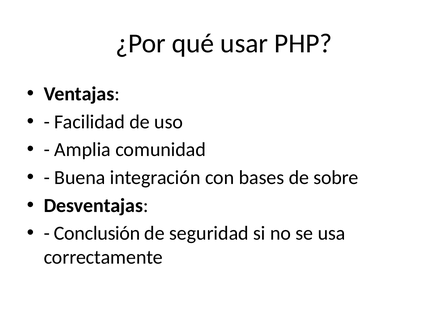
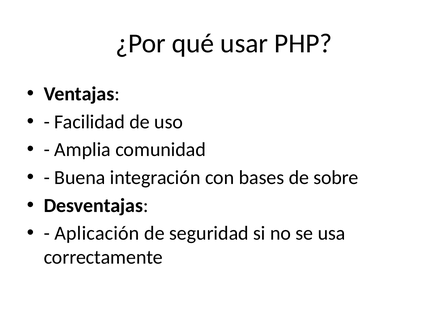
Conclusión: Conclusión -> Aplicación (97, 233)
